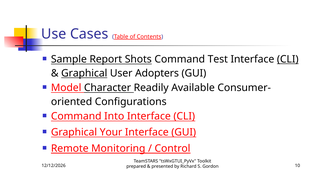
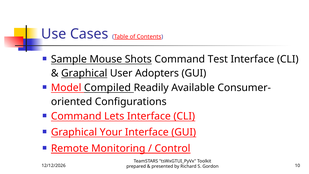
Report: Report -> Mouse (106, 59)
CLI underline: present -> none (288, 59)
Character: Character -> Compiled (107, 88)
Into: Into -> Lets (114, 116)
